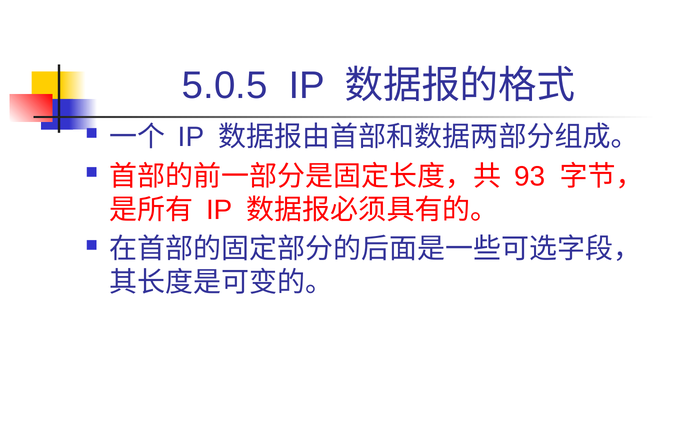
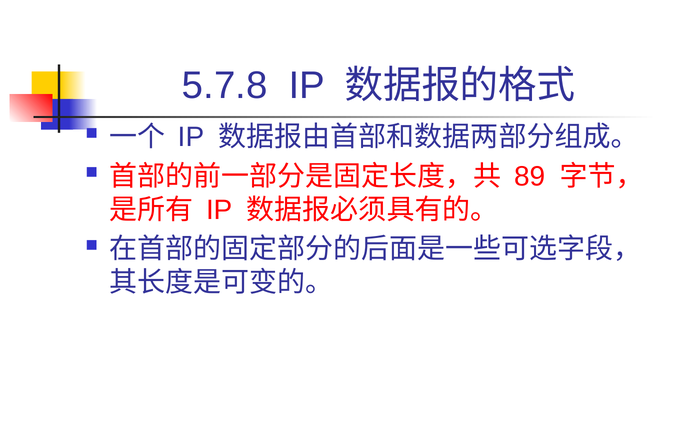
5.0.5: 5.0.5 -> 5.7.8 (225, 86)
93: 93 -> 89 (530, 176)
